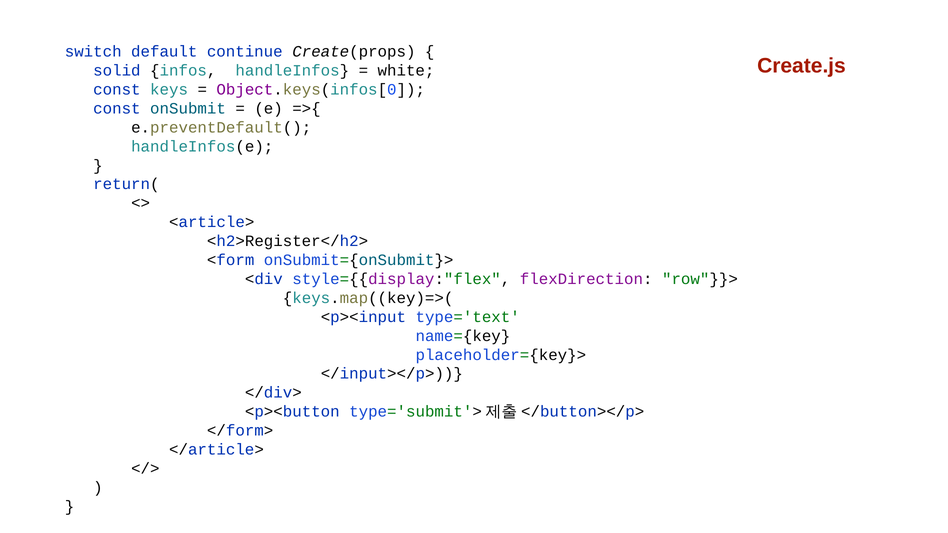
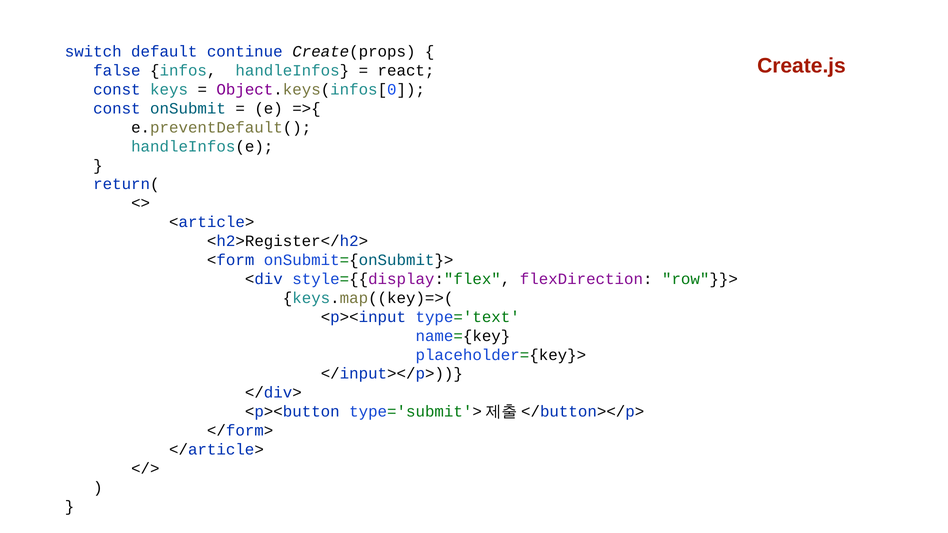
solid: solid -> false (117, 71)
white: white -> react (406, 71)
